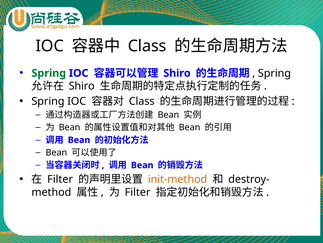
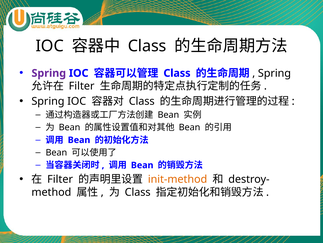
Spring colour: green -> purple (49, 73)
Shiro: Shiro -> Class (177, 73)
Shiro: Shiro -> Filter (82, 86)
Filter: Filter -> Class (138, 192)
